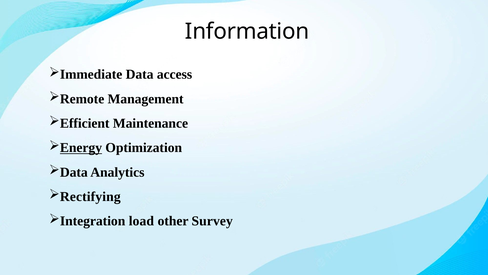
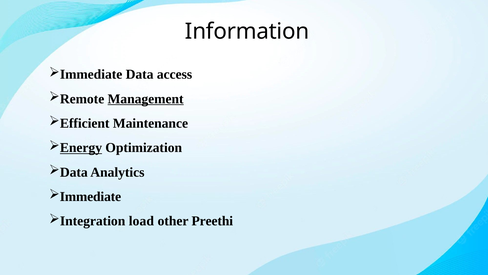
Management underline: none -> present (146, 99)
Rectifying: Rectifying -> Immediate (90, 196)
Survey: Survey -> Preethi (212, 221)
